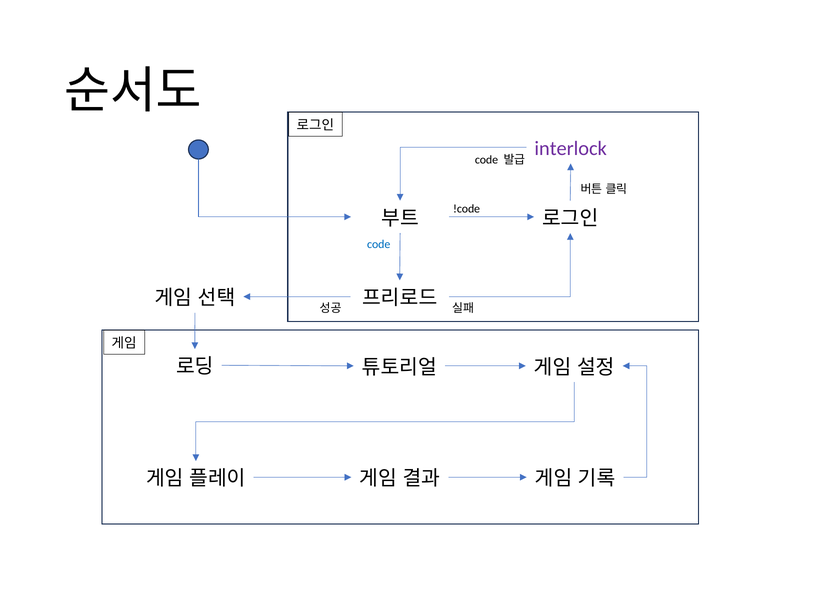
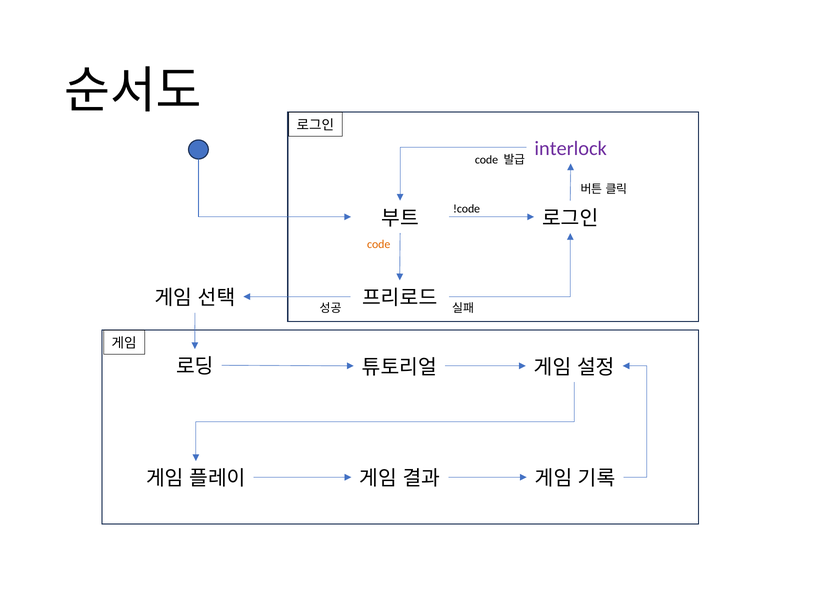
code colour: blue -> orange (379, 244)
